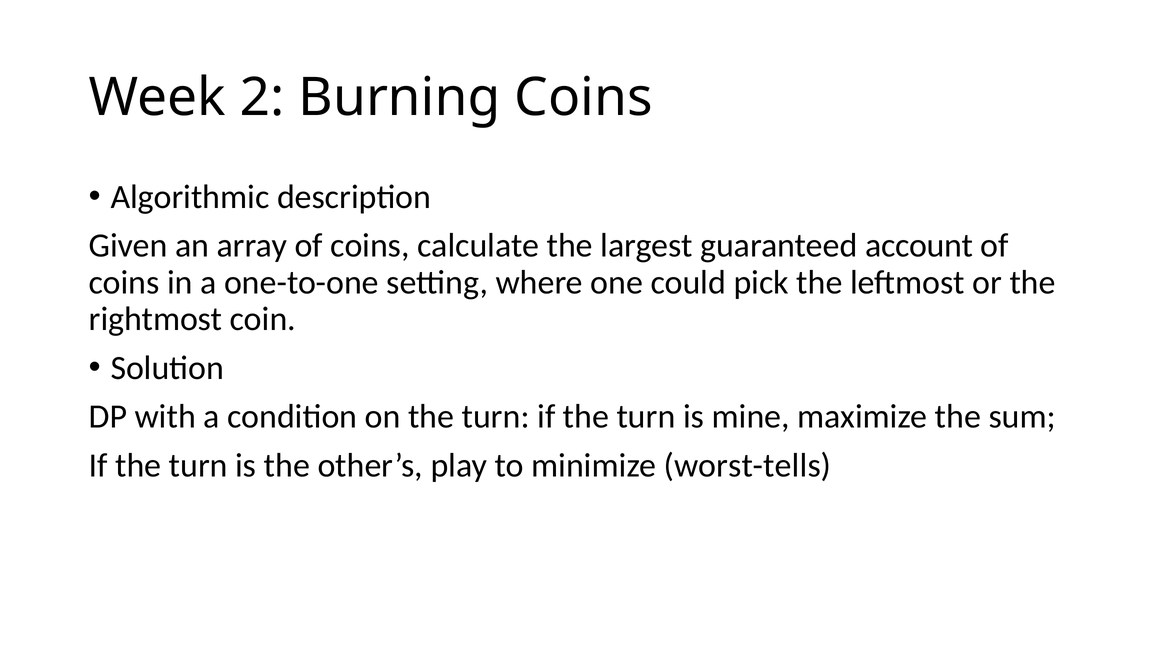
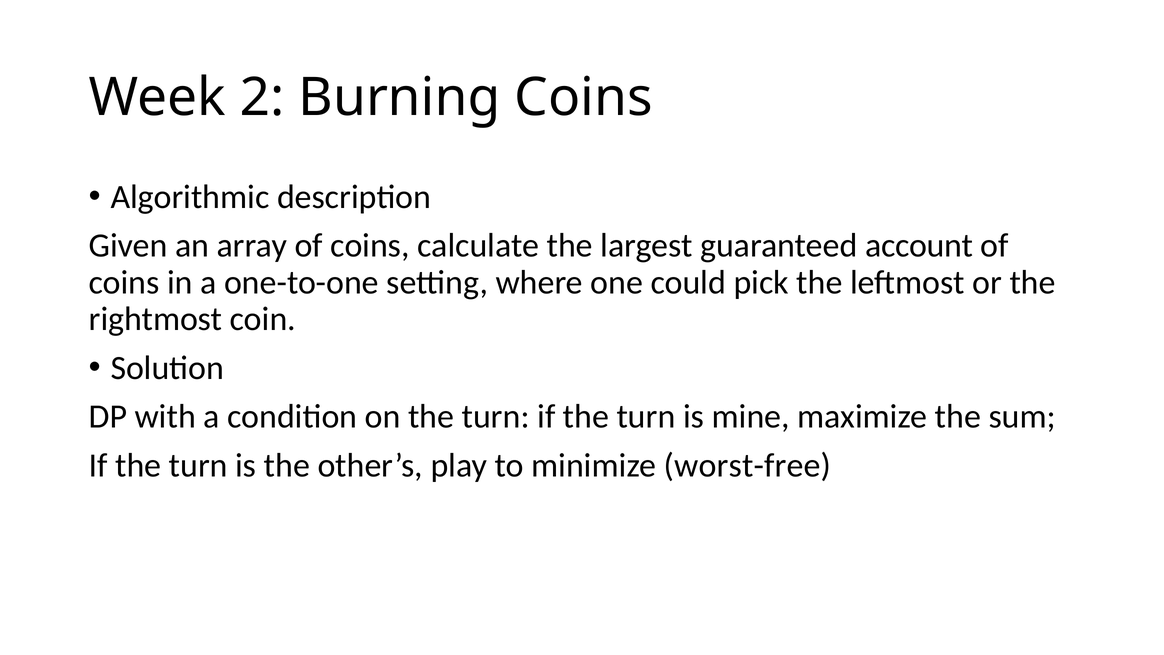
worst-tells: worst-tells -> worst-free (747, 465)
